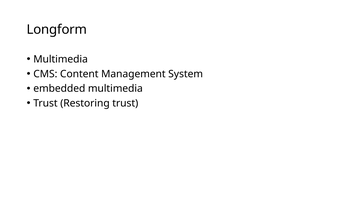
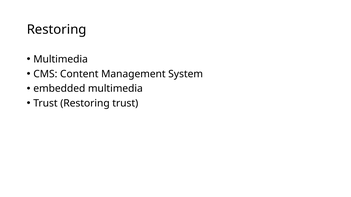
Longform: Longform -> Restoring (57, 29)
